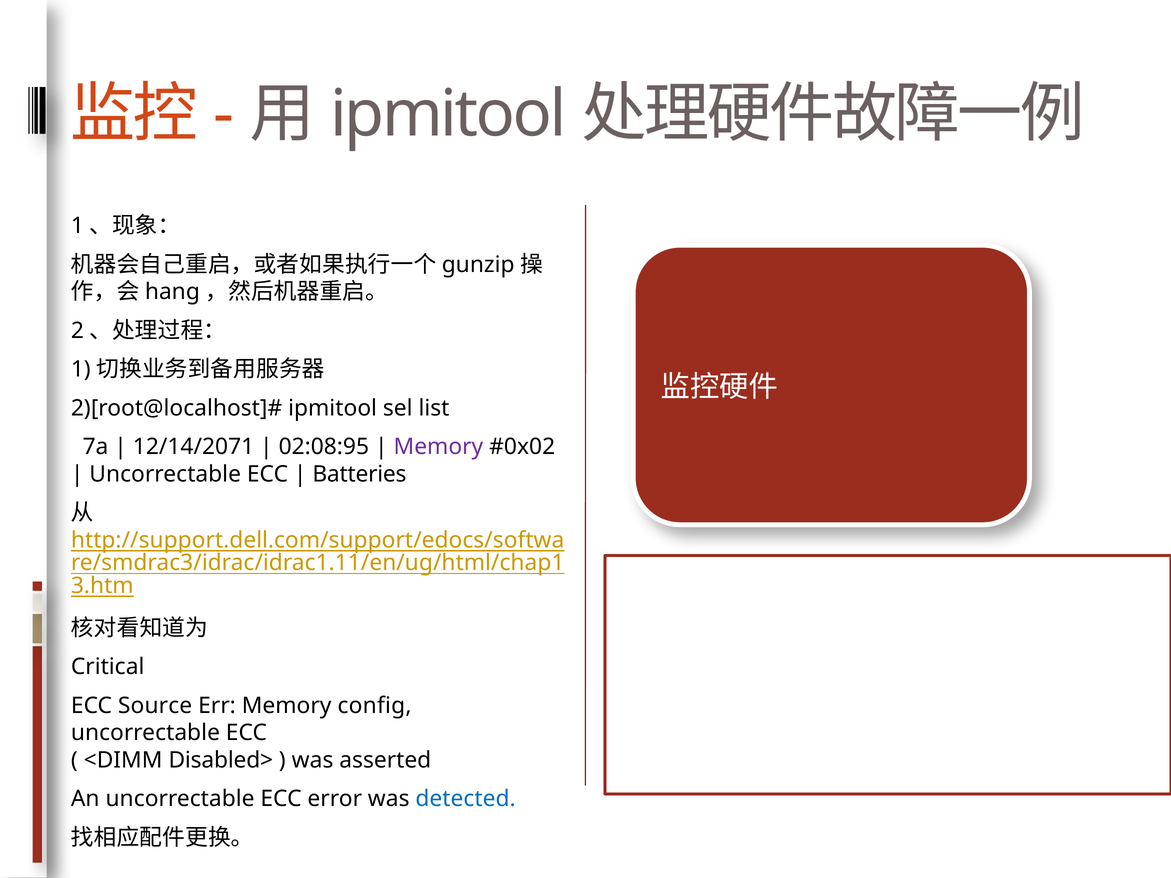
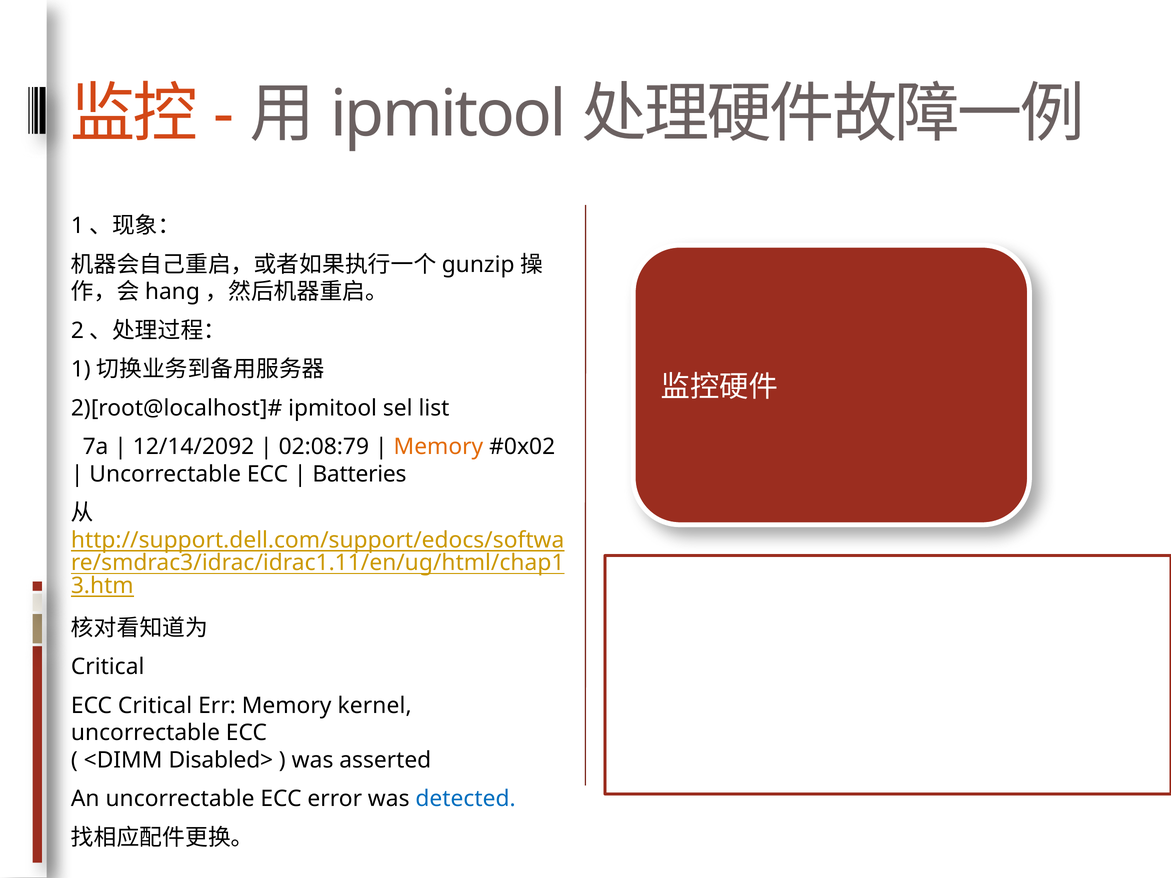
12/14/2071: 12/14/2071 -> 12/14/2092 (194, 447)
02:08:95: 02:08:95 -> 02:08:79 (324, 447)
Memory colour: purple -> orange (438, 447)
ECC Source: Source -> Critical (155, 706)
config: config -> kernel (375, 706)
